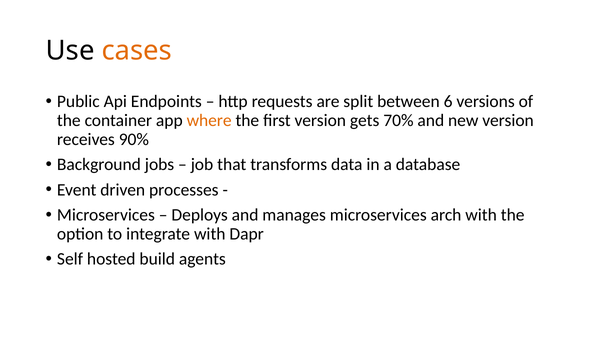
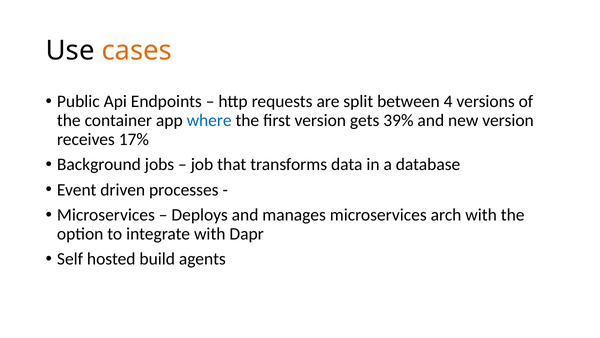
6: 6 -> 4 (448, 101)
where colour: orange -> blue (209, 120)
70%: 70% -> 39% (398, 120)
90%: 90% -> 17% (134, 139)
